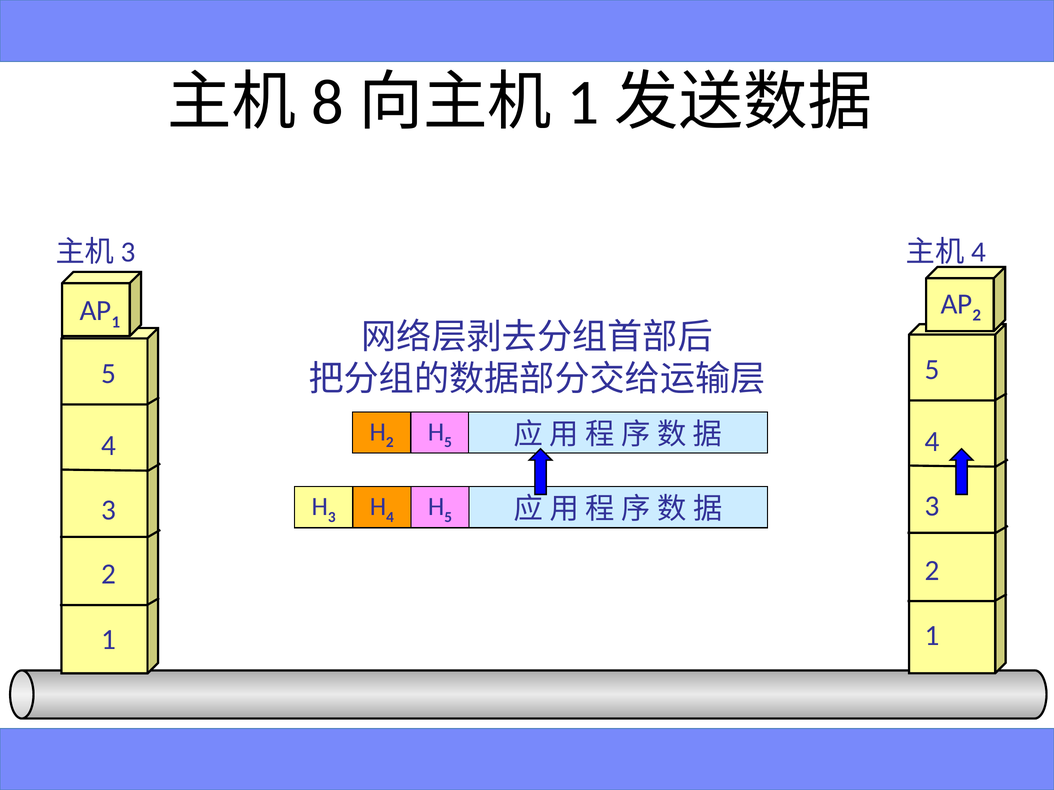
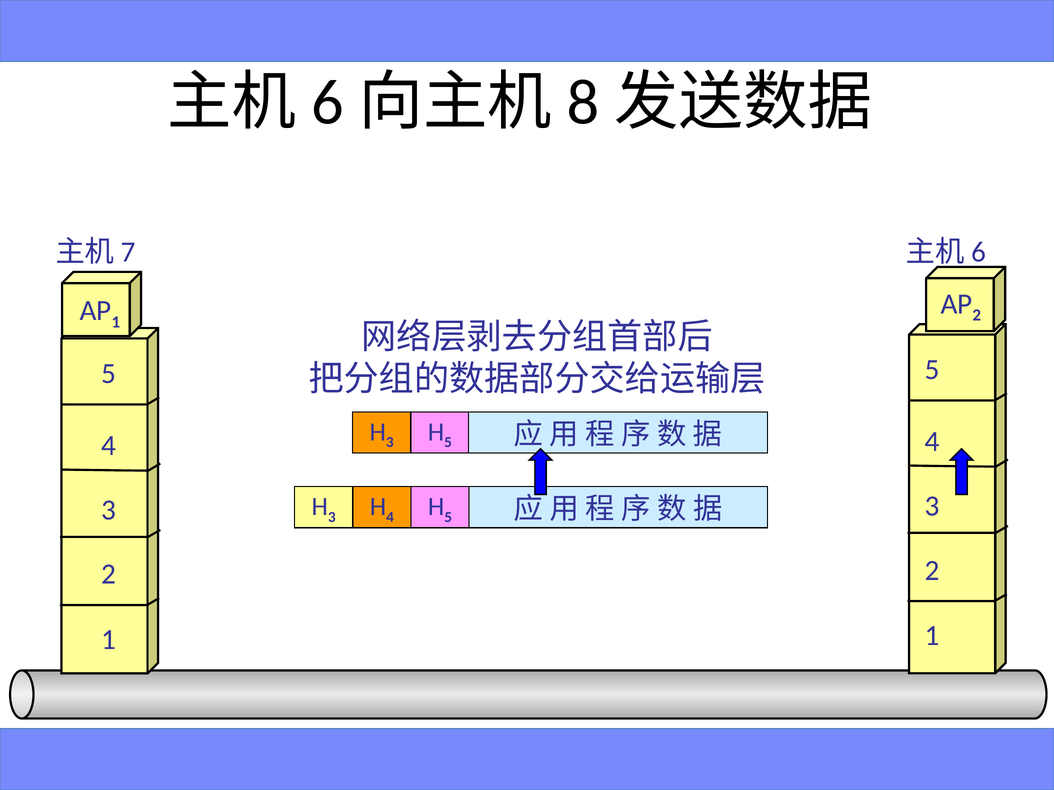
8: 8 -> 6 (327, 103)
1: 1 -> 8 (583, 103)
3: 3 -> 7 (128, 252)
4: 4 -> 6 (978, 252)
2: 2 -> 3 (390, 443)
